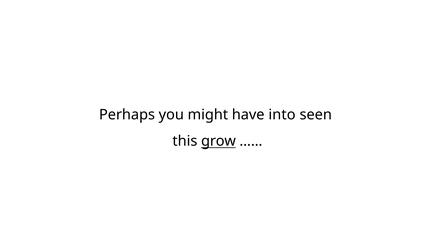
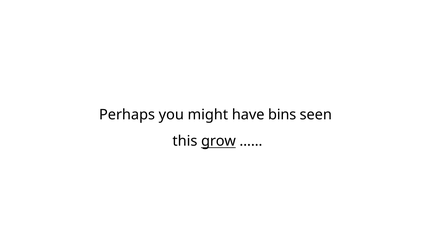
into: into -> bins (282, 115)
